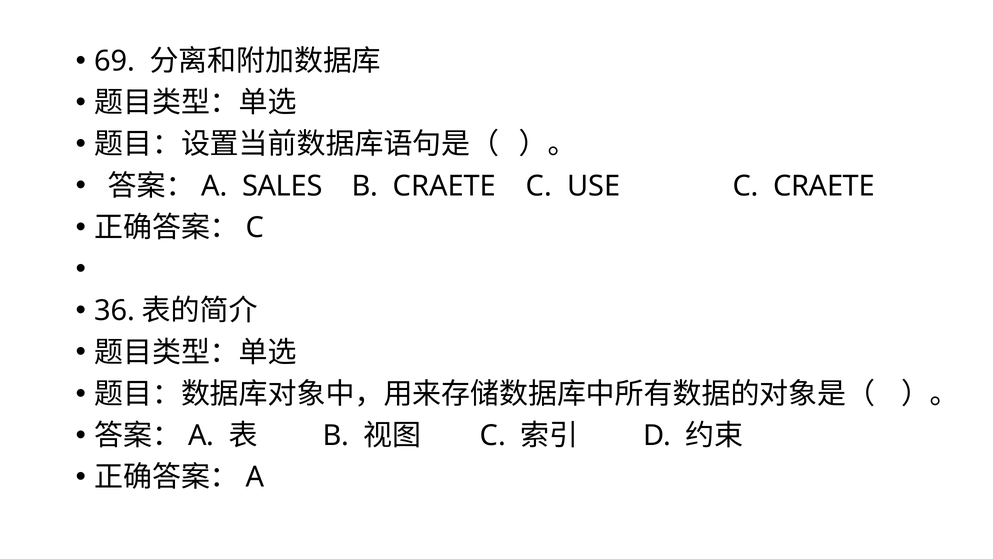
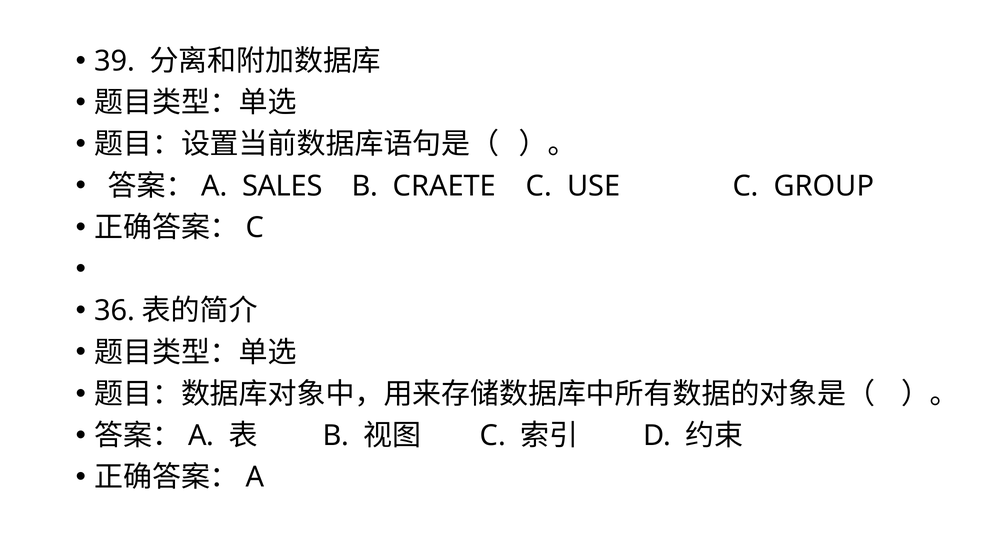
69: 69 -> 39 (115, 61)
C CRAETE: CRAETE -> GROUP (824, 186)
